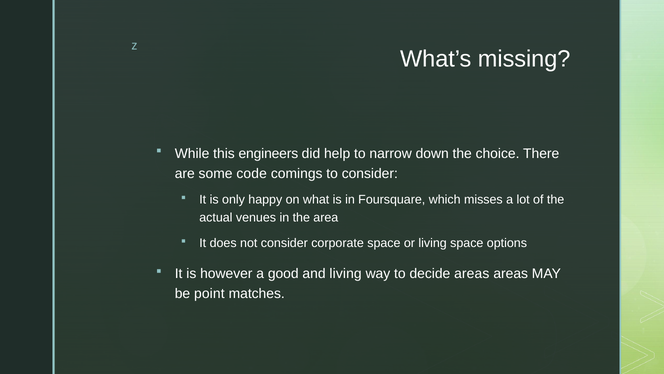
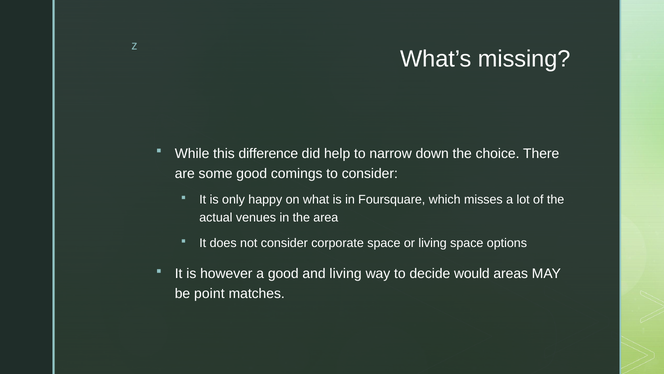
engineers: engineers -> difference (268, 153)
some code: code -> good (252, 173)
decide areas: areas -> would (472, 273)
